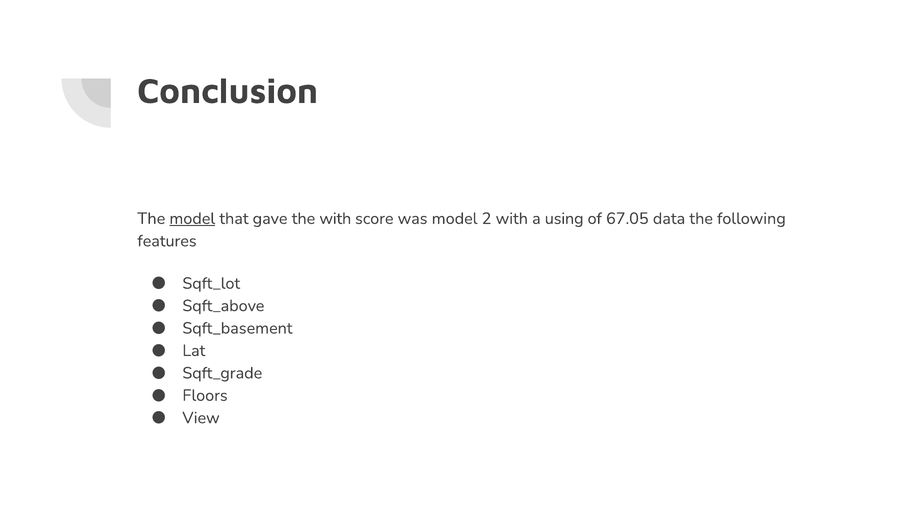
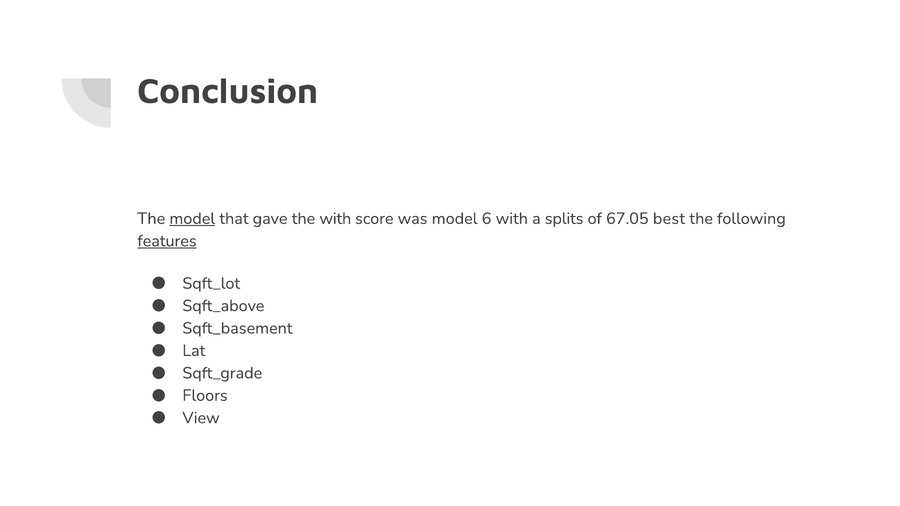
2: 2 -> 6 (487, 219)
using: using -> splits (564, 219)
data: data -> best (669, 219)
features underline: none -> present (167, 241)
